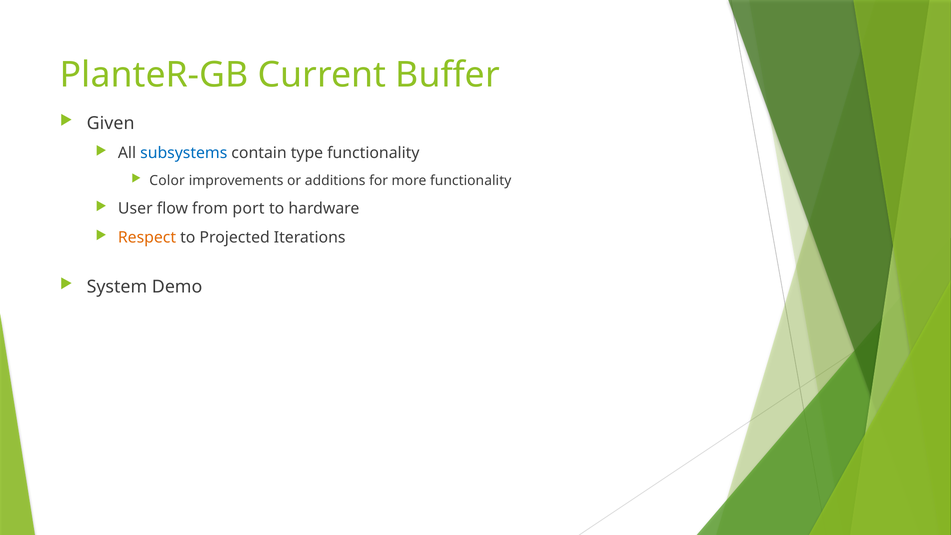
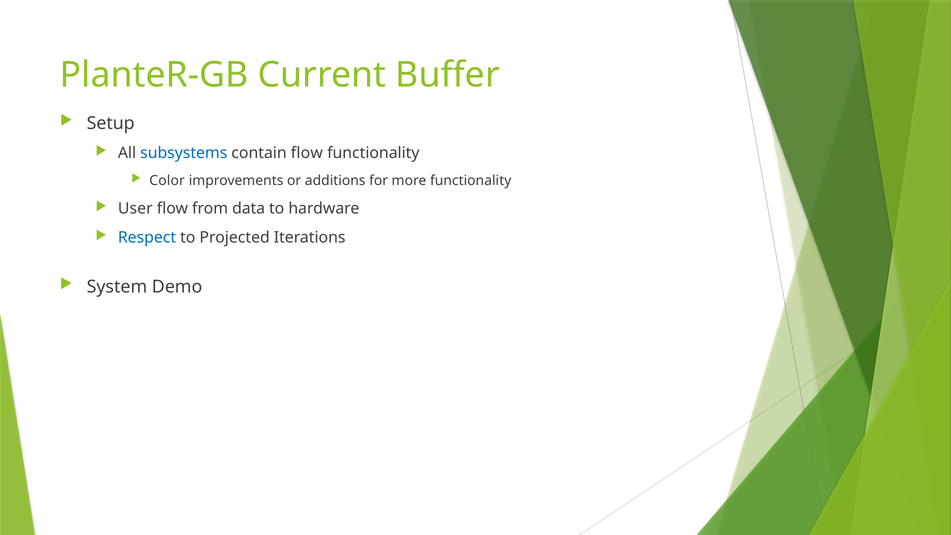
Given: Given -> Setup (111, 123)
contain type: type -> flow (307, 153)
port: port -> data (249, 209)
Respect colour: orange -> blue (147, 238)
